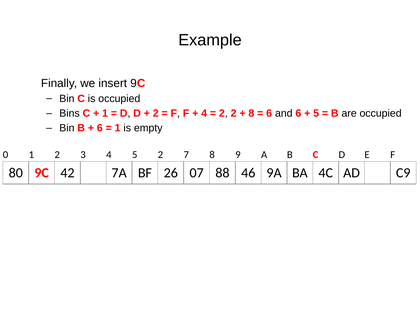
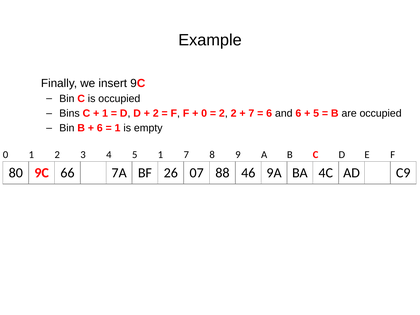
4: 4 -> 0 (204, 113)
8: 8 -> 7 (251, 113)
5 2: 2 -> 1 (160, 155)
42: 42 -> 66 (67, 173)
